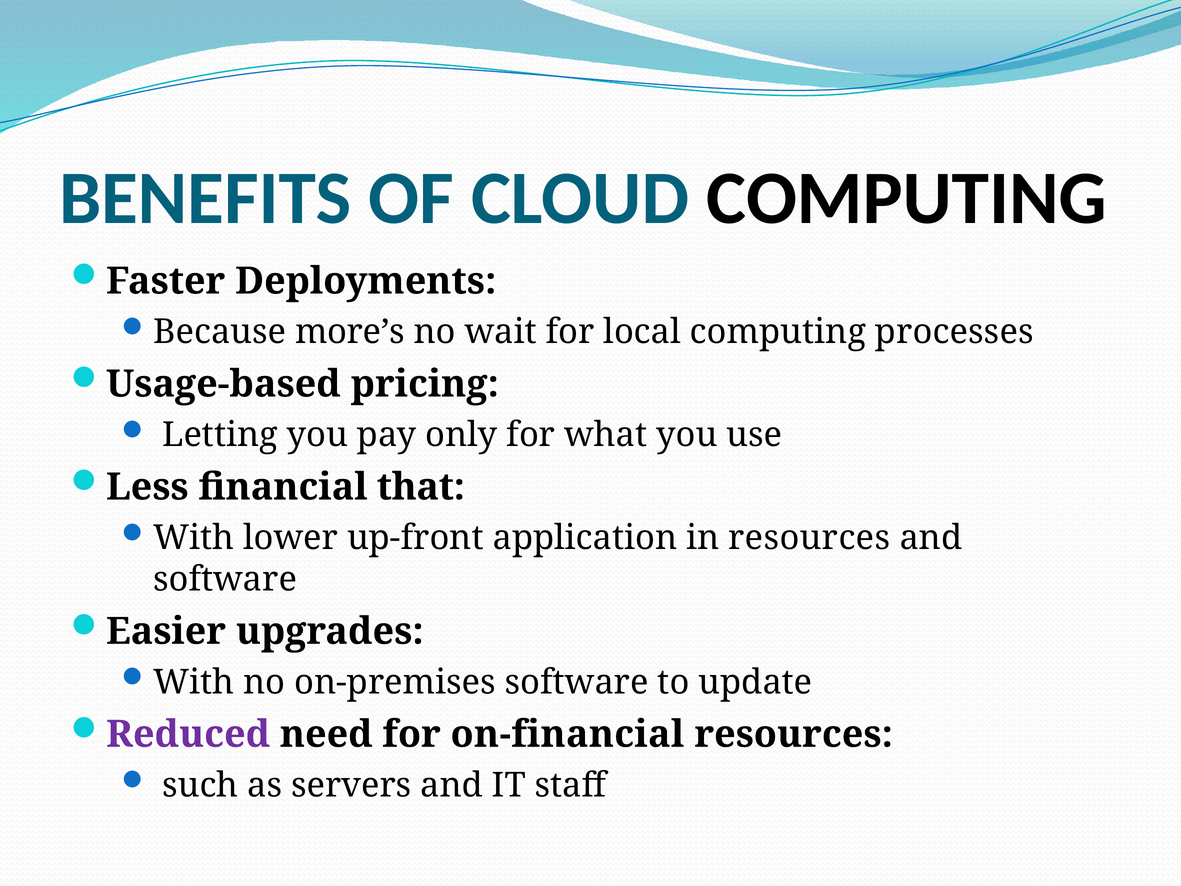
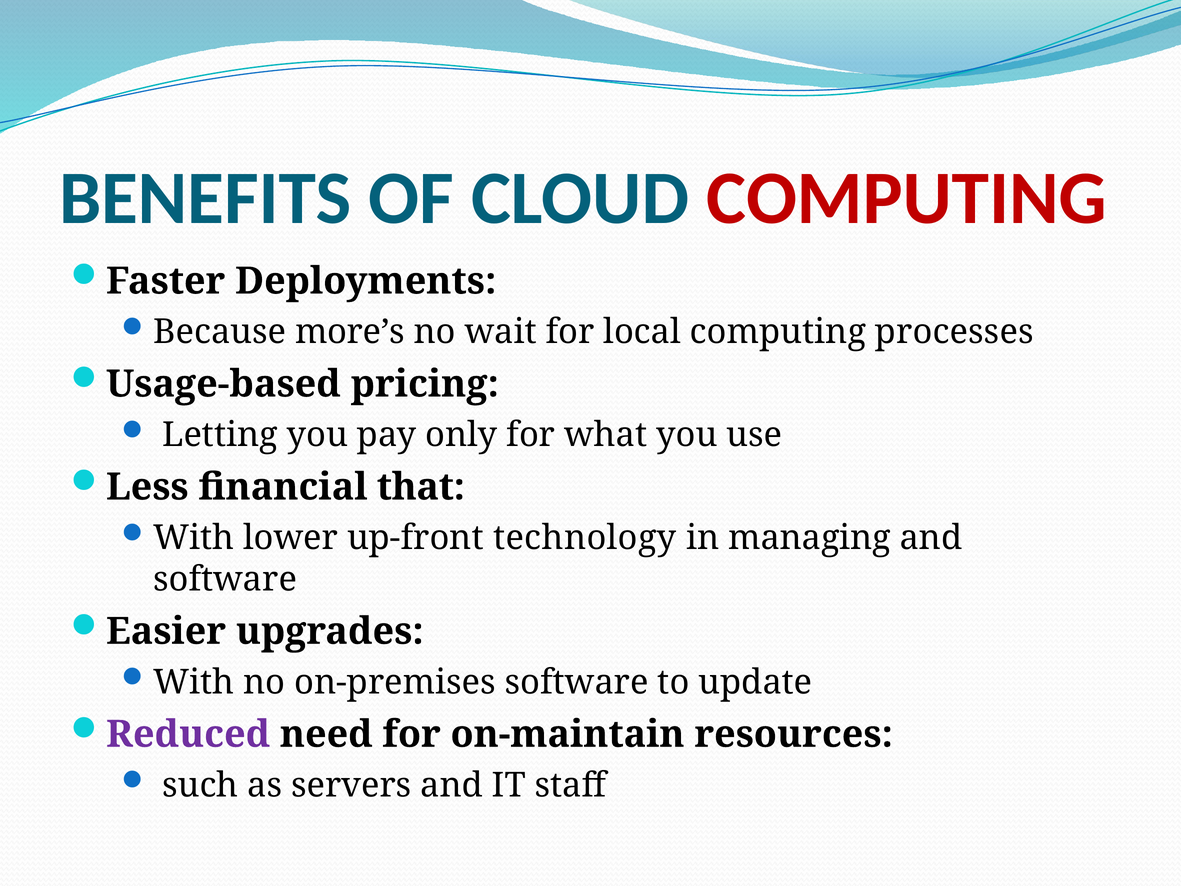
COMPUTING colour: black -> red (907, 199)
application: application -> technology (585, 538)
in resources: resources -> managing (810, 538)
on-financial: on-financial -> on-maintain (568, 734)
